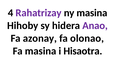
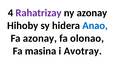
ny masina: masina -> azonay (92, 13)
Anao colour: purple -> blue (95, 25)
Hisaotra: Hisaotra -> Avotray (83, 51)
